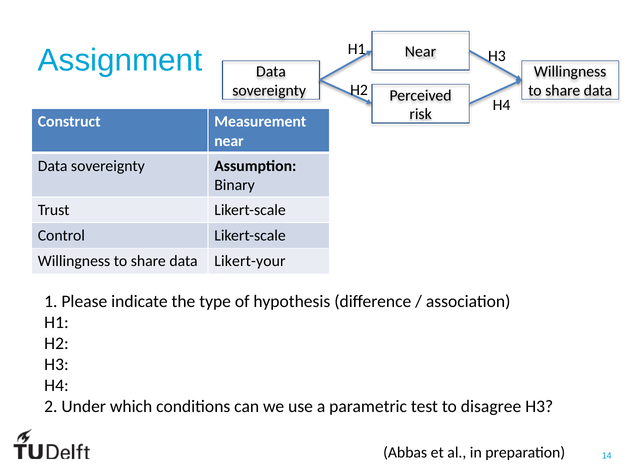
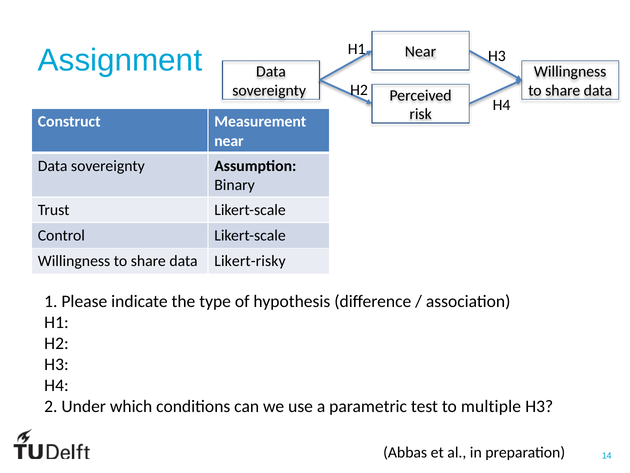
Likert-your: Likert-your -> Likert-risky (250, 261)
disagree: disagree -> multiple (491, 406)
